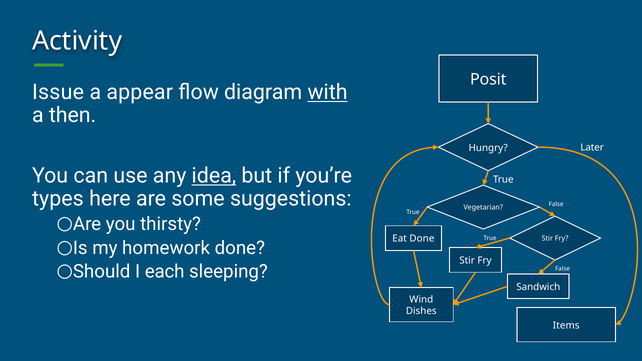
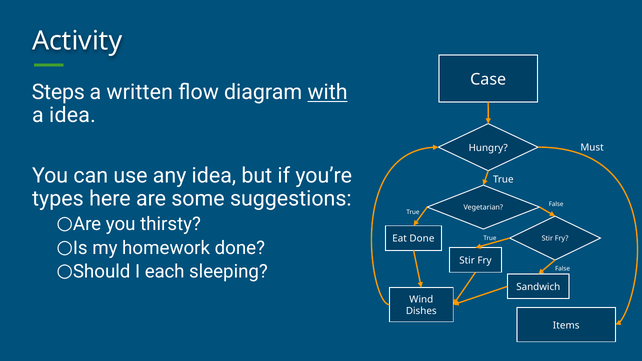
Posit: Posit -> Case (488, 80)
Issue: Issue -> Steps (58, 92)
appear: appear -> written (140, 92)
a then: then -> idea (72, 115)
Later: Later -> Must (592, 148)
idea underline: present -> none (214, 176)
